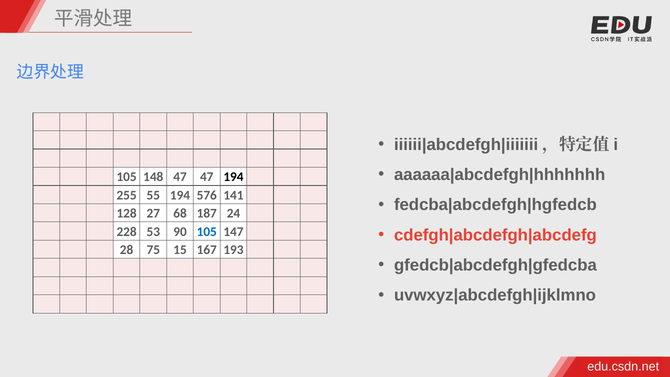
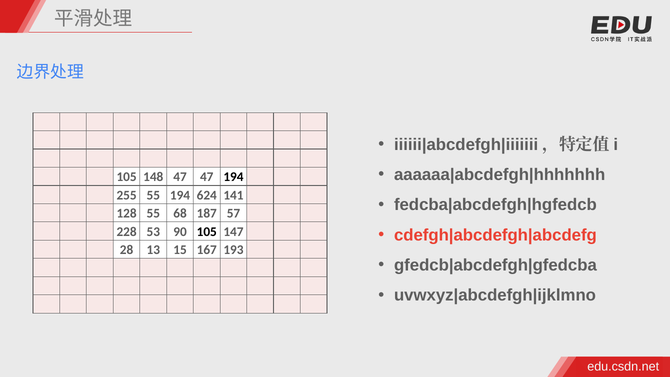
576: 576 -> 624 (207, 195)
128 27: 27 -> 55 (153, 213)
24: 24 -> 57 (233, 213)
105 colour: blue -> black (207, 232)
75: 75 -> 13 (153, 250)
